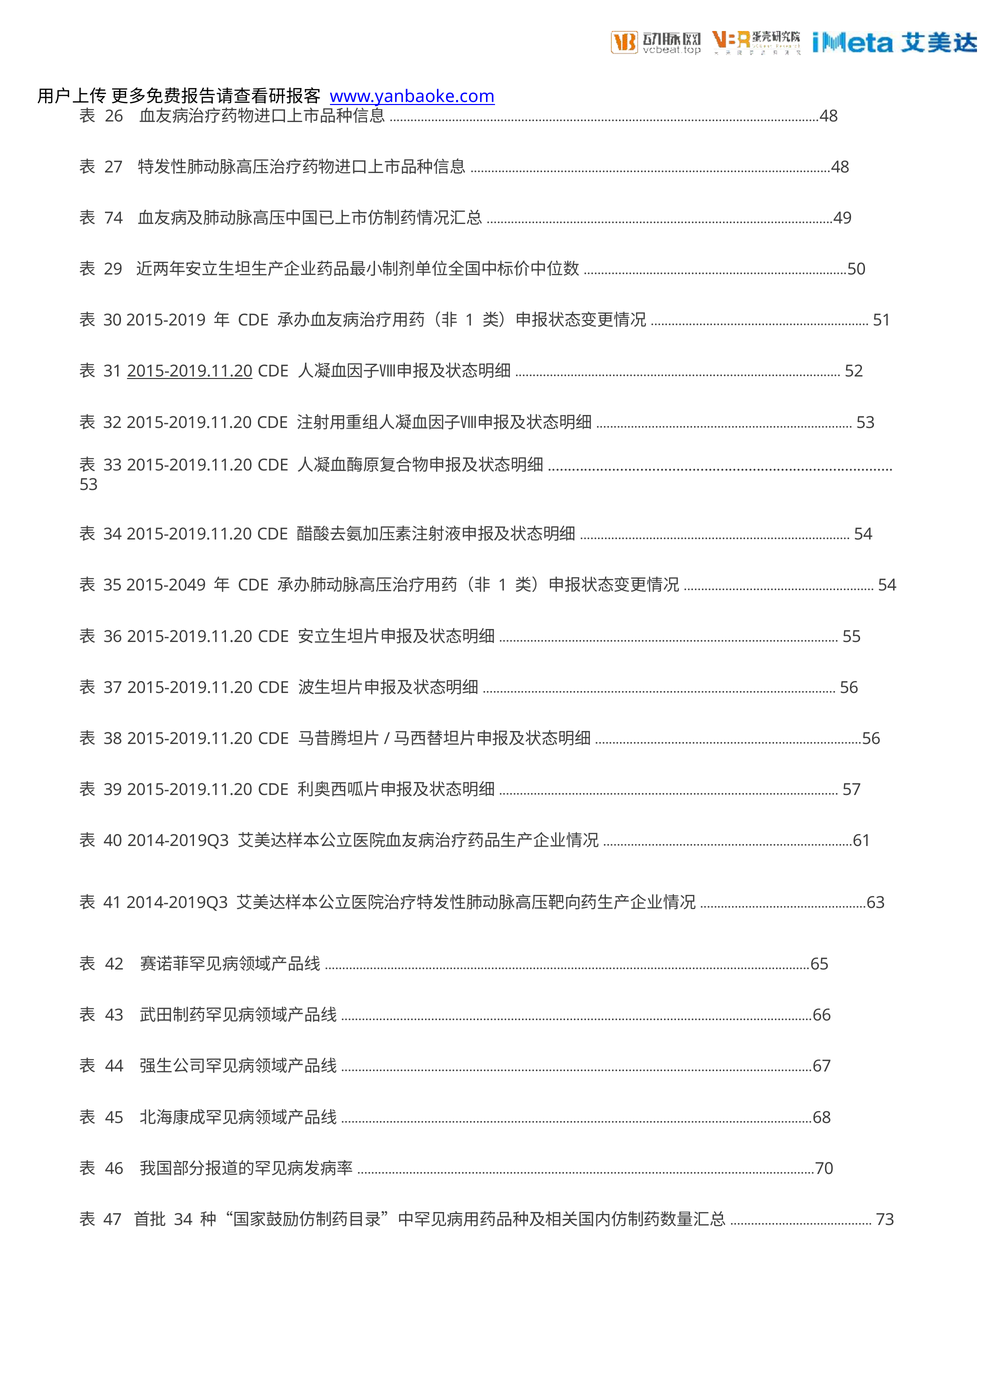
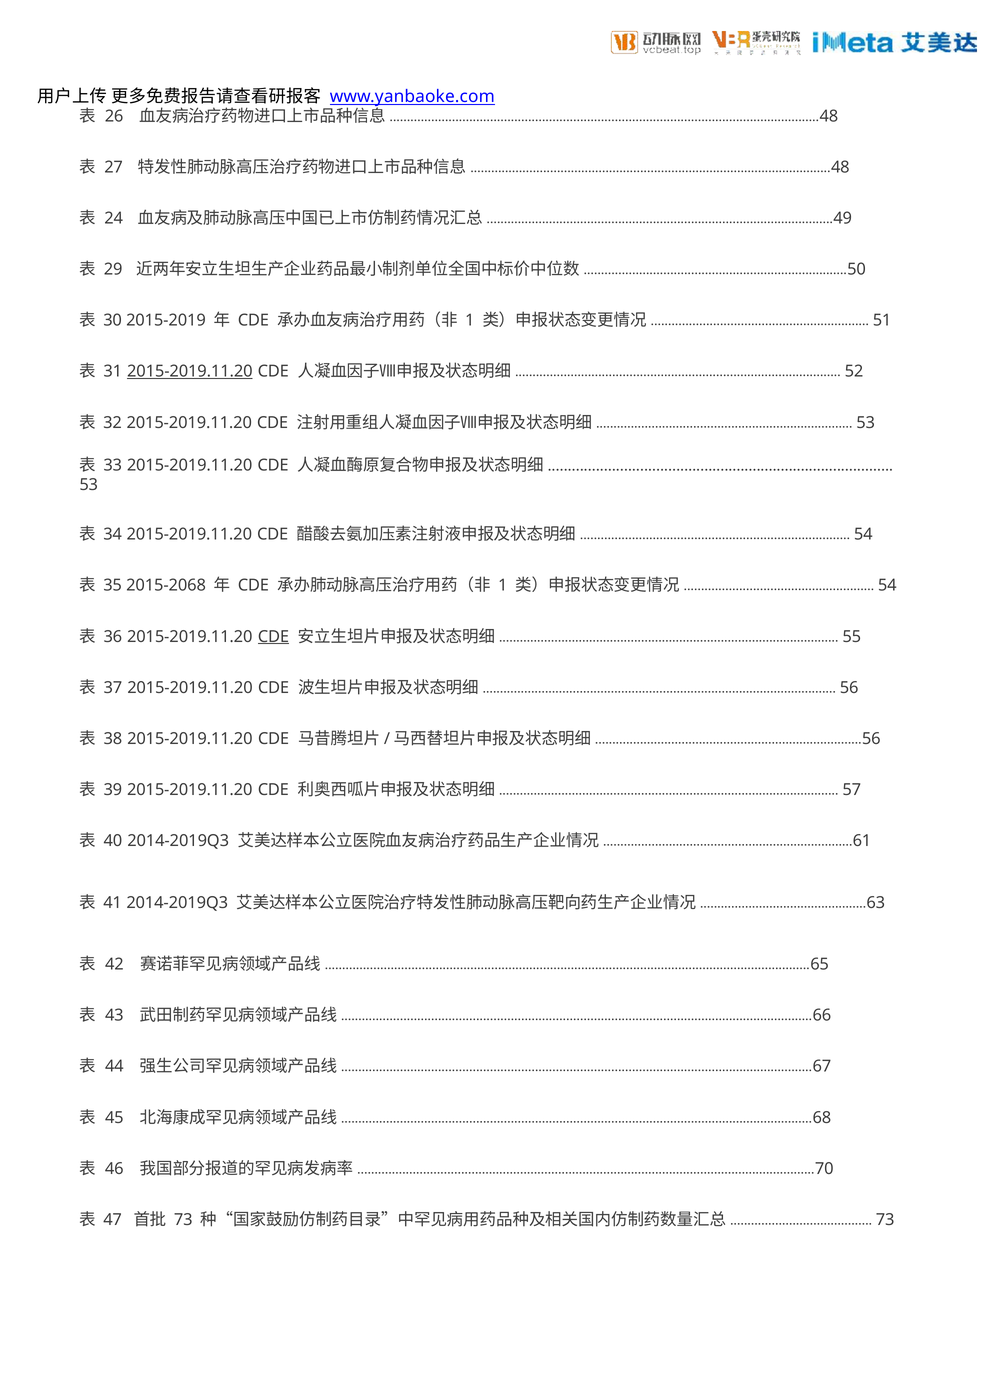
74: 74 -> 24 (114, 218)
2015-2049: 2015-2049 -> 2015-2068 (166, 585)
CDE underline: none -> present (273, 636)
34: 34 -> 73 (183, 1219)
